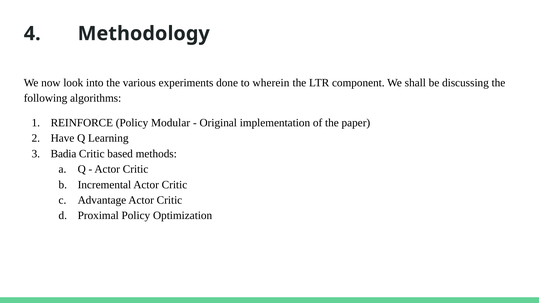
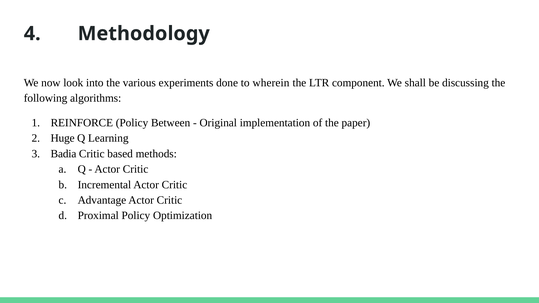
Modular: Modular -> Between (171, 123)
Have: Have -> Huge (63, 138)
